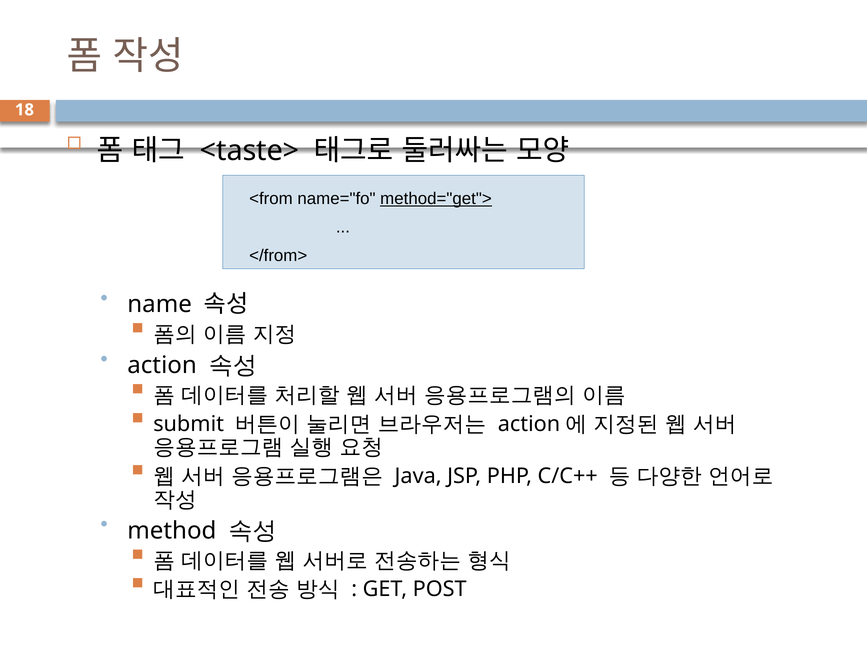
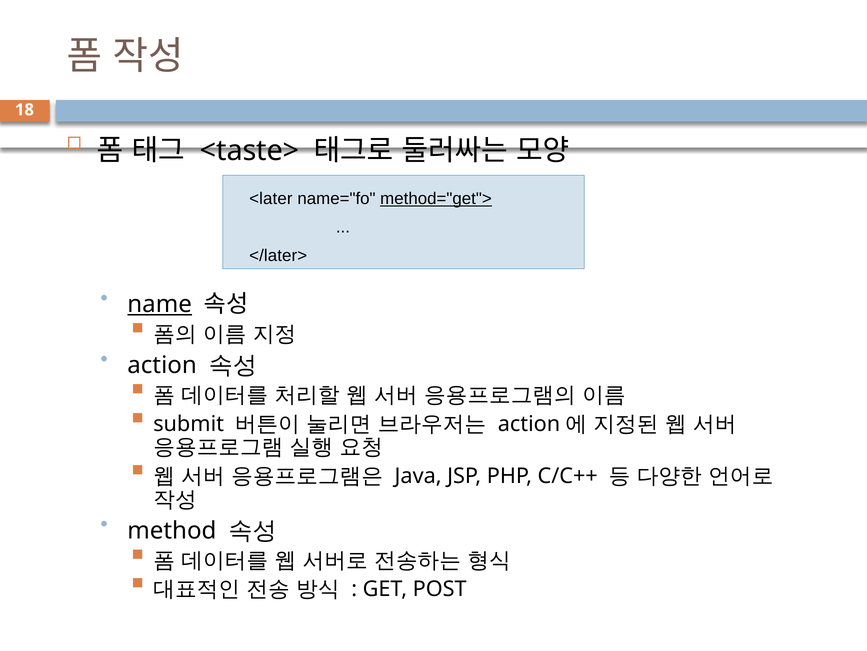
<from: <from -> <later (271, 199)
</from>: </from> -> </later> (278, 255)
name underline: none -> present (160, 304)
